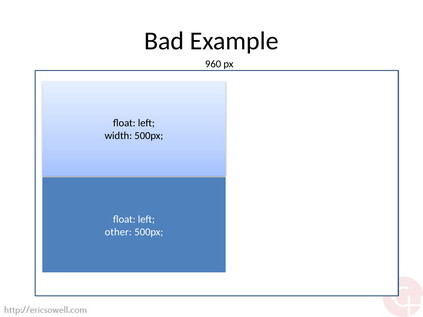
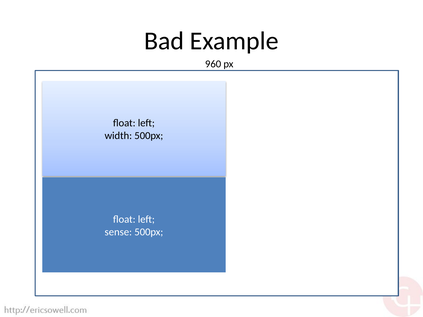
other: other -> sense (118, 232)
